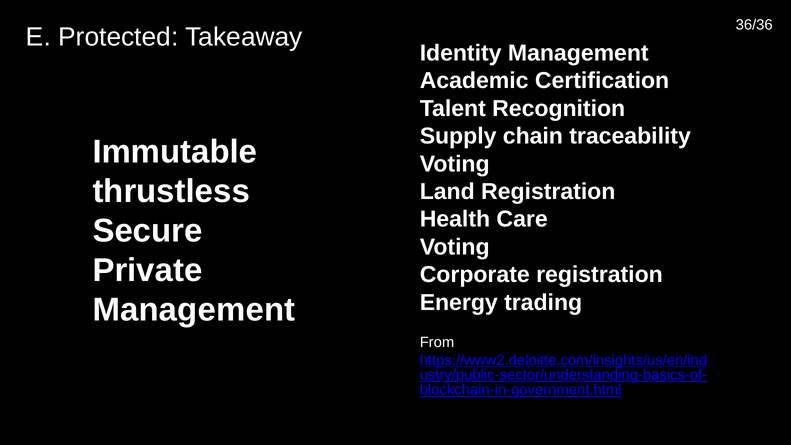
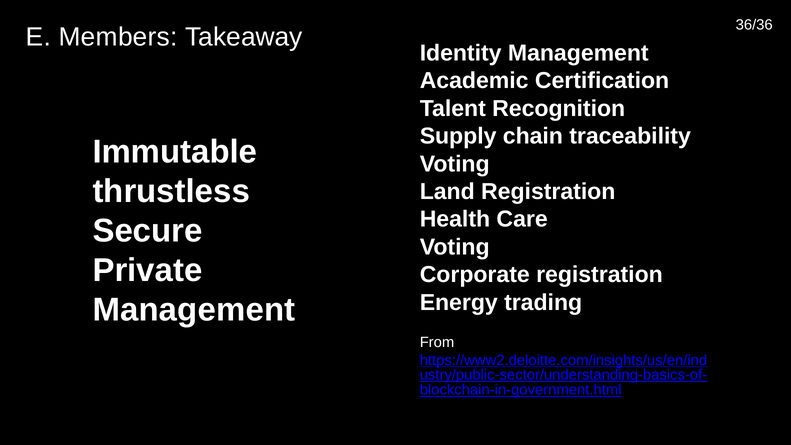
Protected: Protected -> Members (118, 37)
